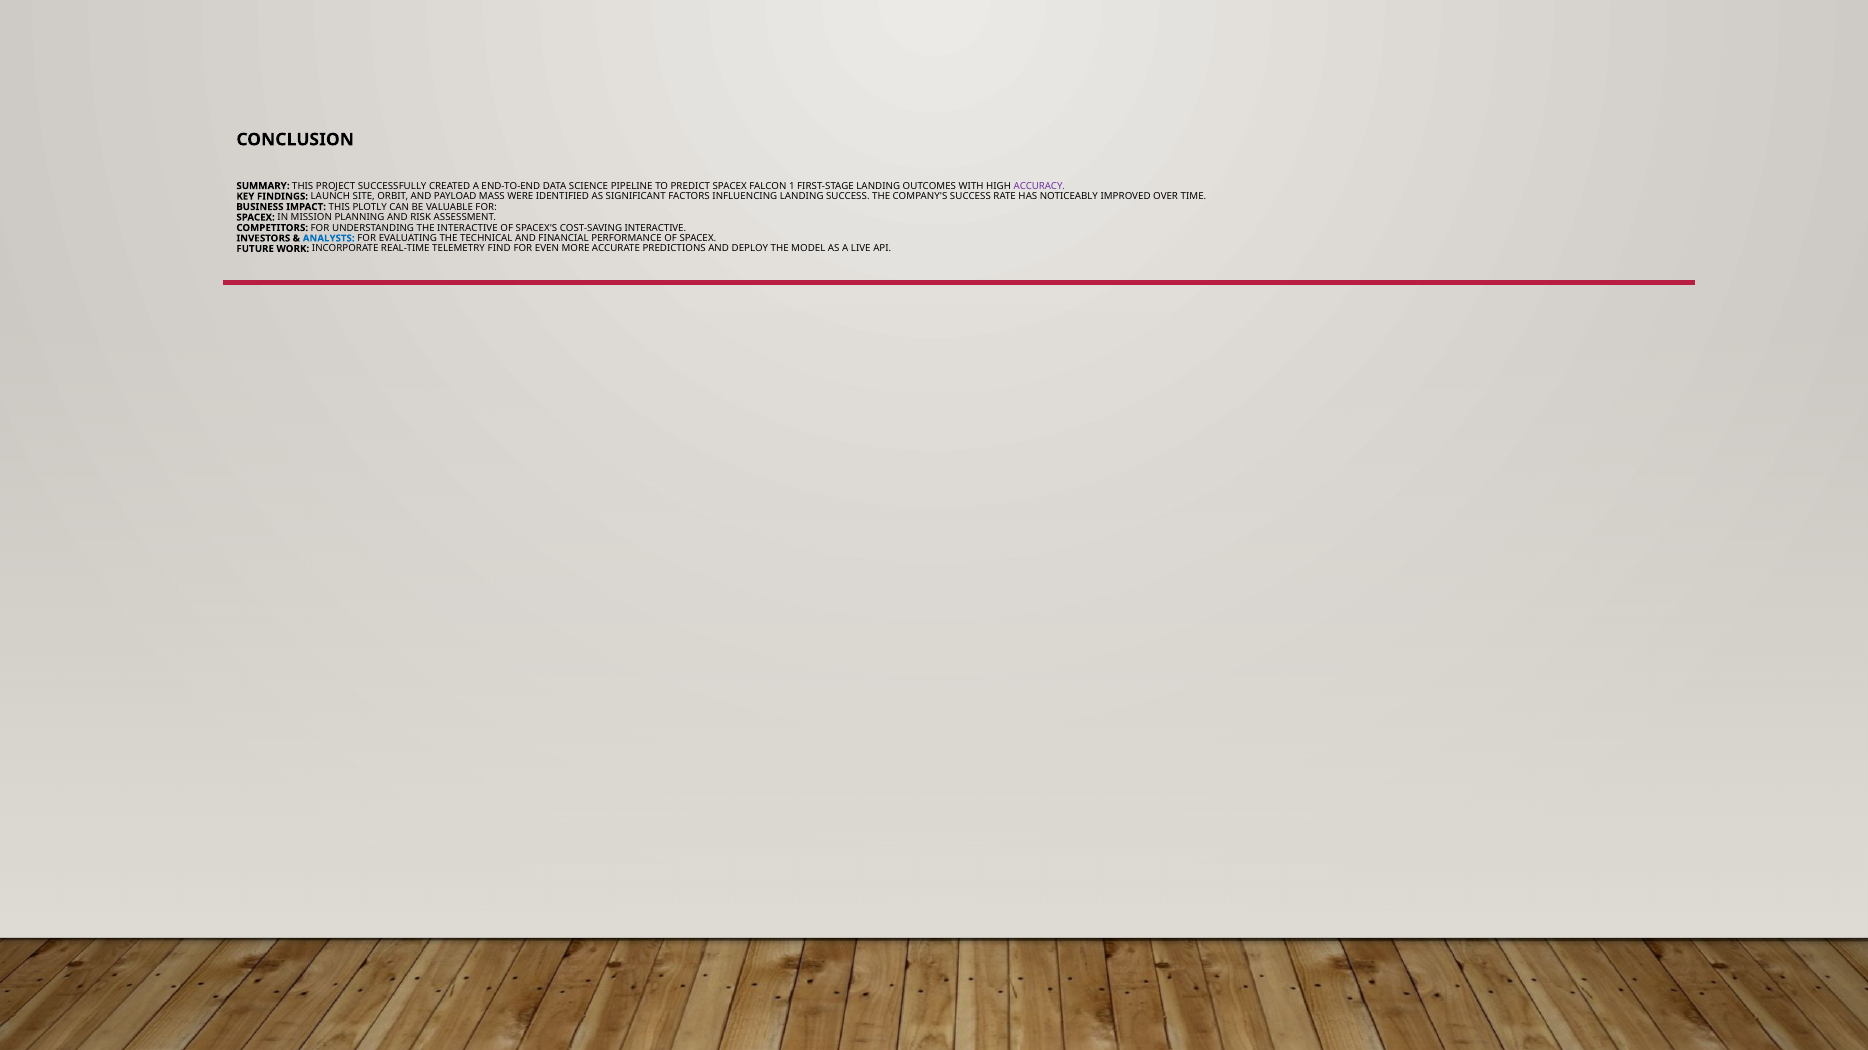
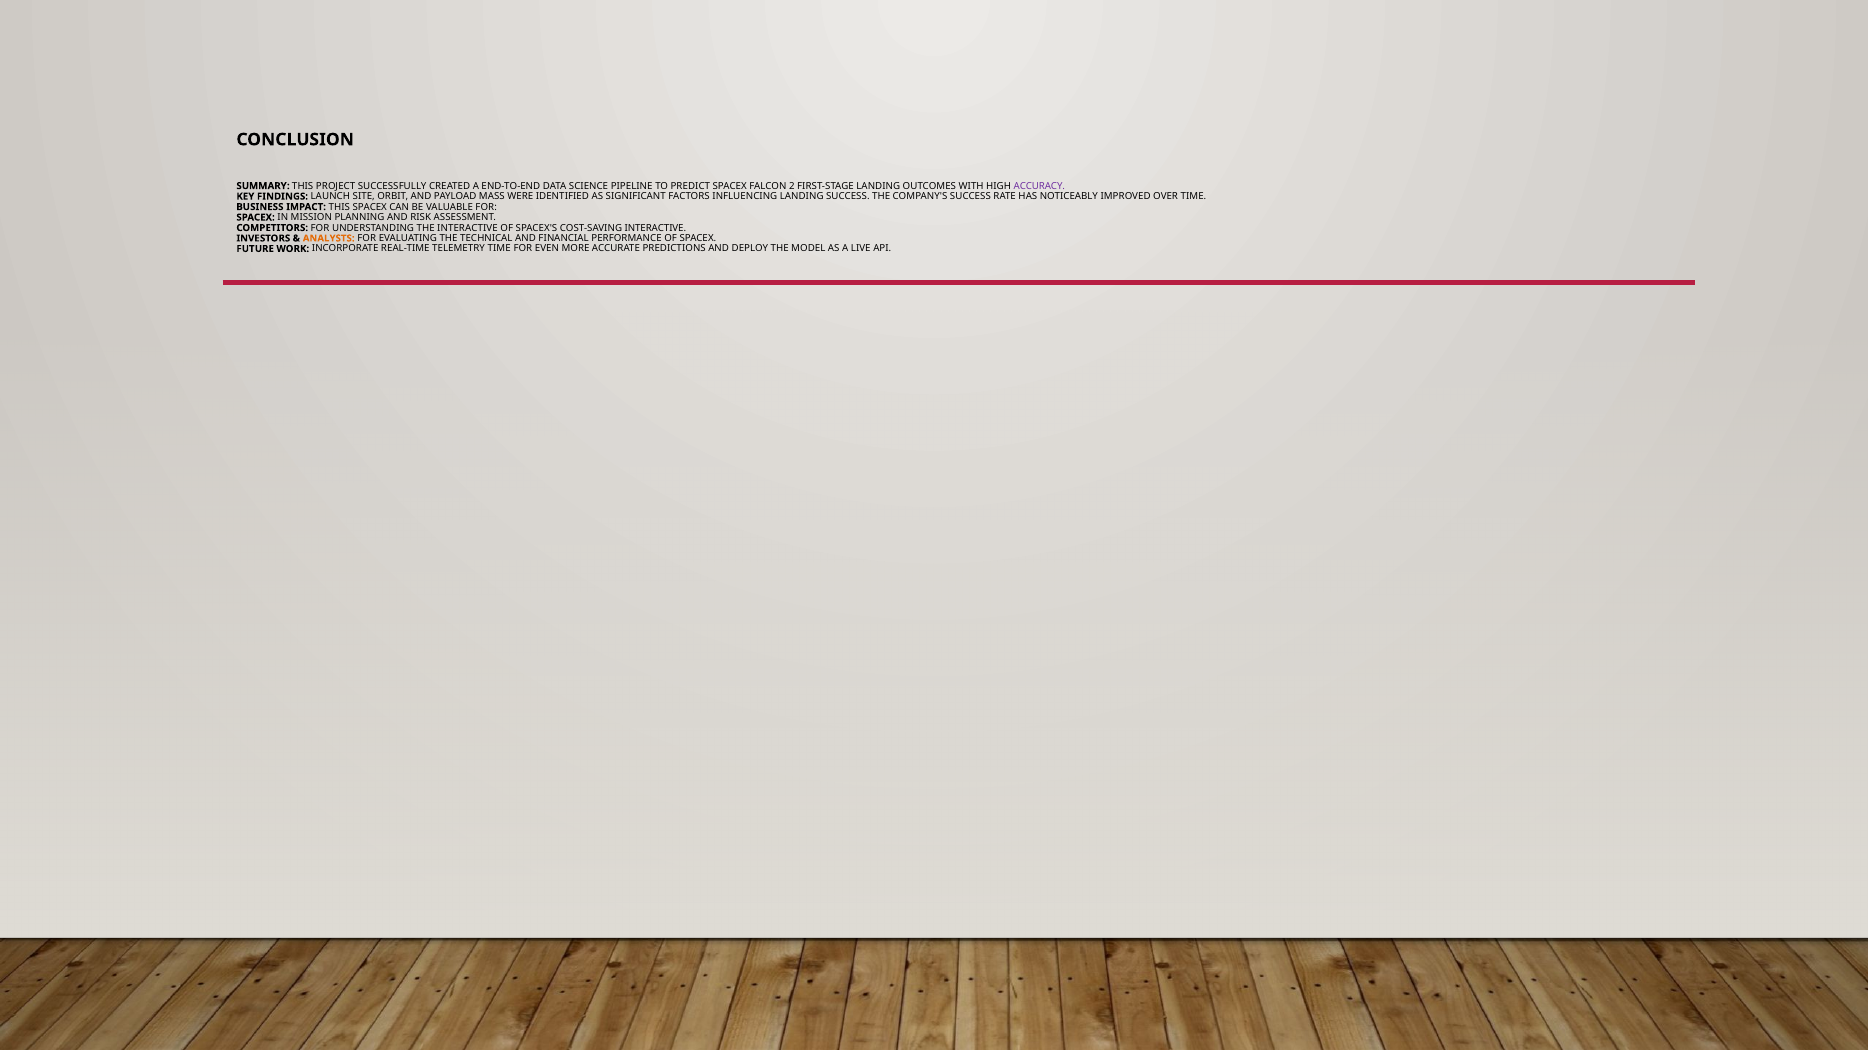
1: 1 -> 2 (792, 186)
THIS PLOTLY: PLOTLY -> SPACEX (370, 207)
ANALYSTS colour: blue -> orange (329, 238)
TELEMETRY FIND: FIND -> TIME (499, 249)
